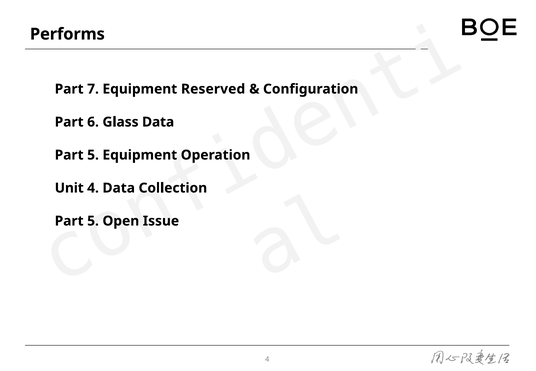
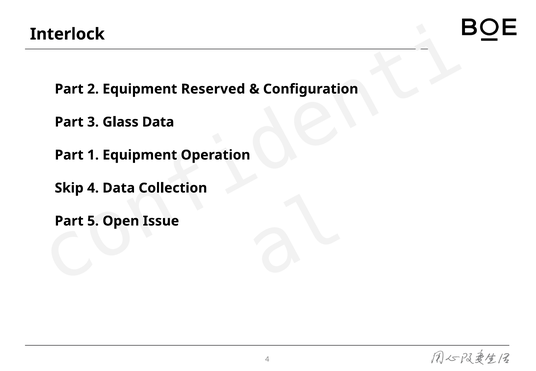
Performs: Performs -> Interlock (67, 34)
7: 7 -> 2 (93, 89)
6: 6 -> 3 (93, 122)
5: 5 -> 1 (93, 155)
Unit: Unit -> Skip (69, 188)
